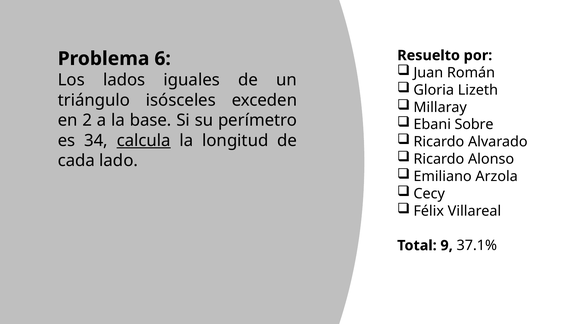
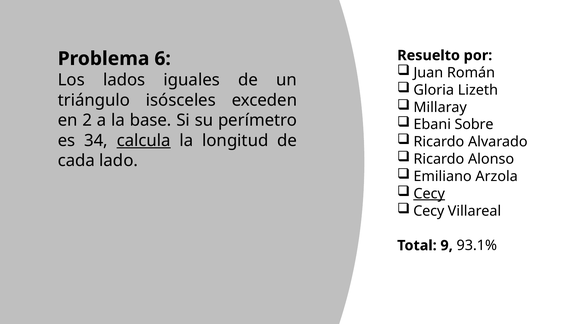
Cecy underline: none -> present (429, 194)
Félix: Félix -> Cecy (429, 211)
37.1%: 37.1% -> 93.1% (477, 245)
